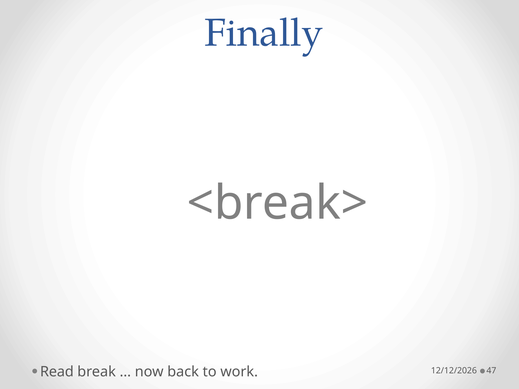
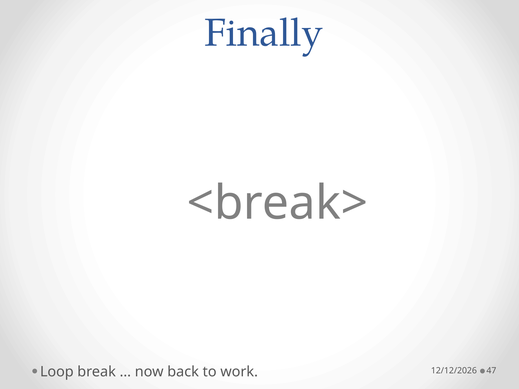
Read: Read -> Loop (57, 372)
